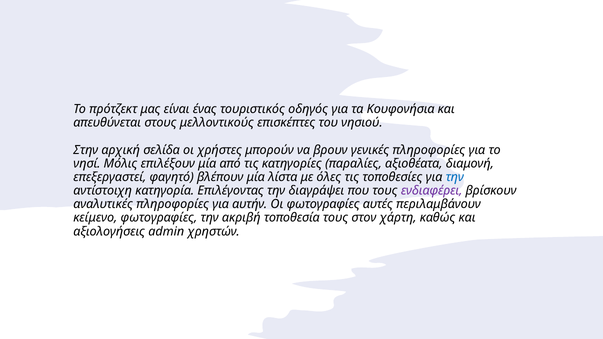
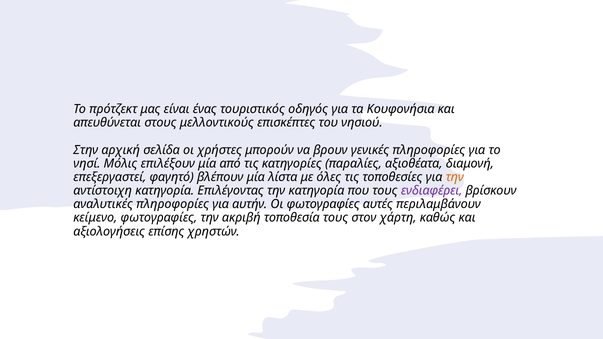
την colour: blue -> orange (455, 177)
την διαγράψει: διαγράψει -> κατηγορία (316, 191)
admin: admin -> επίσης (166, 231)
